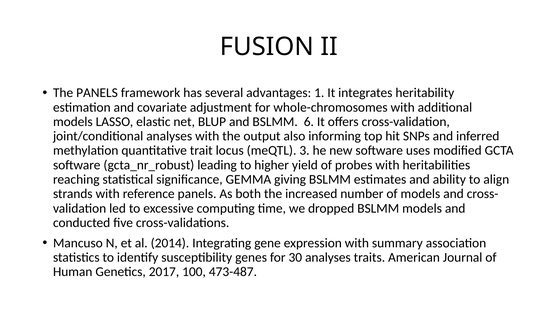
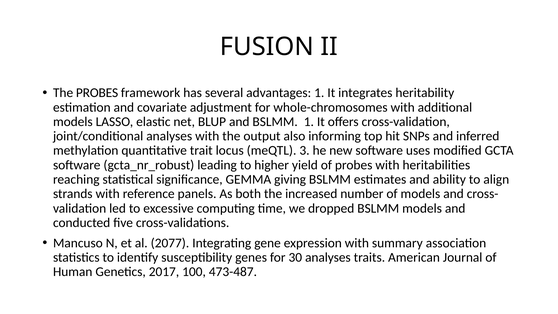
The PANELS: PANELS -> PROBES (97, 93)
BSLMM 6: 6 -> 1 (309, 122)
2014: 2014 -> 2077 (170, 243)
